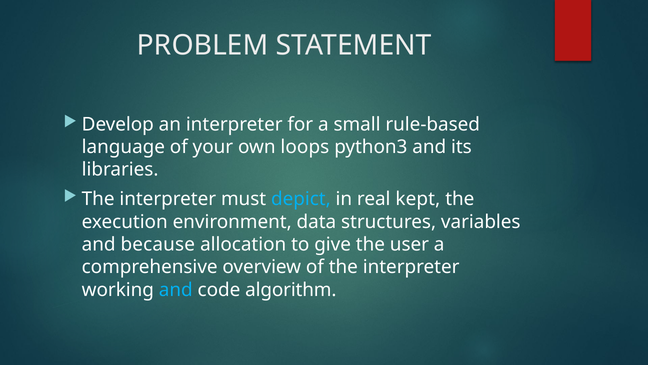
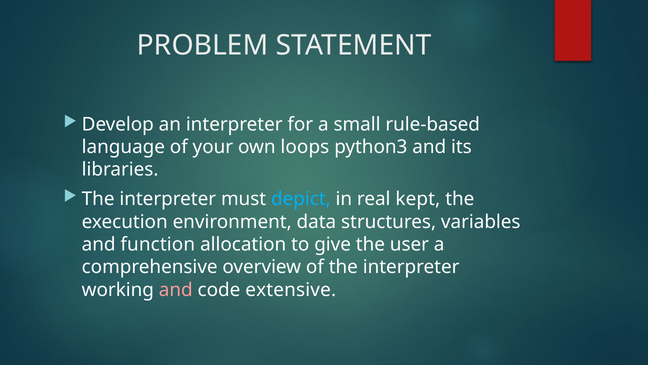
because: because -> function (158, 244)
and colour: light blue -> pink (176, 289)
algorithm: algorithm -> extensive (291, 289)
